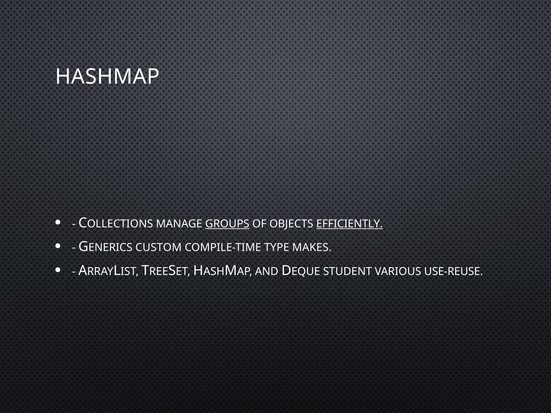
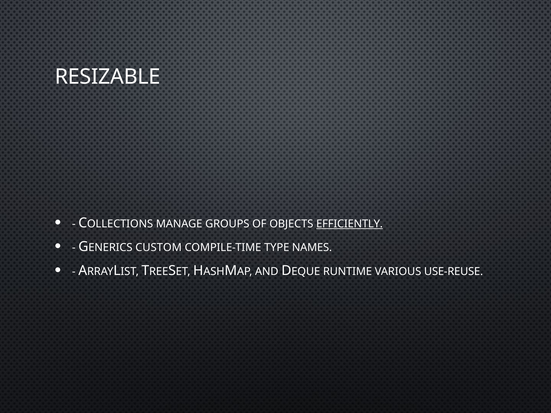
HASHMAP: HASHMAP -> RESIZABLE (108, 77)
GROUPS underline: present -> none (227, 224)
MAKES: MAKES -> NAMES (312, 248)
STUDENT: STUDENT -> RUNTIME (348, 272)
